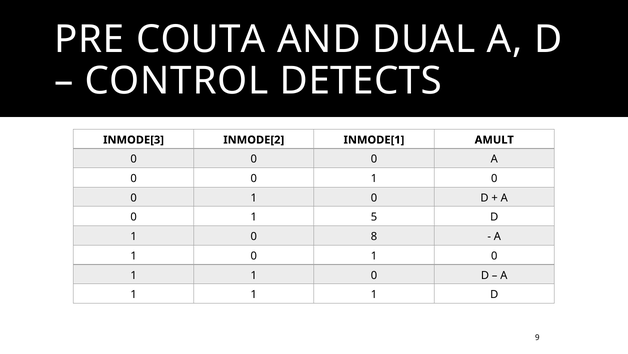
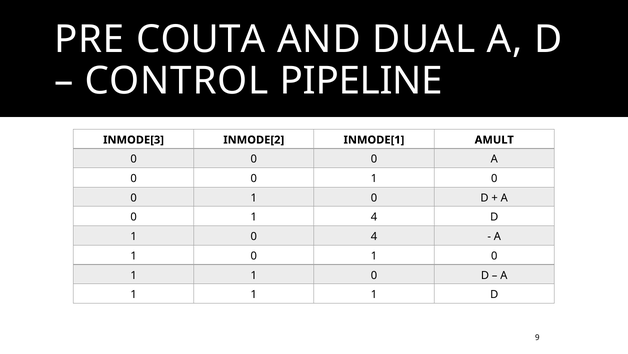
DETECTS: DETECTS -> PIPELINE (361, 81)
1 5: 5 -> 4 (374, 217)
0 8: 8 -> 4 (374, 236)
